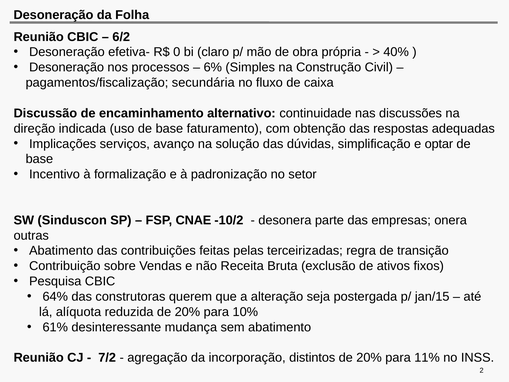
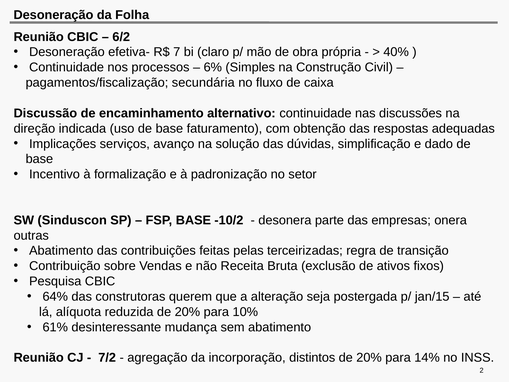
0: 0 -> 7 (177, 52)
Desoneração: Desoneração -> Continuidade (67, 67)
optar: optar -> dado (439, 144)
FSP CNAE: CNAE -> BASE (193, 220)
11%: 11% -> 14% (427, 357)
